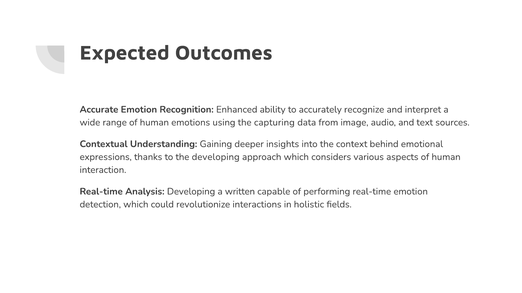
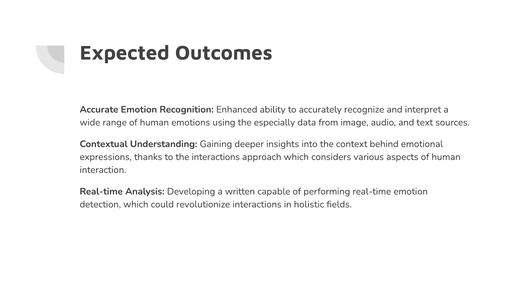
capturing: capturing -> especially (274, 123)
the developing: developing -> interactions (216, 157)
